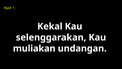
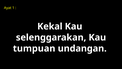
muliakan: muliakan -> tumpuan (34, 48)
